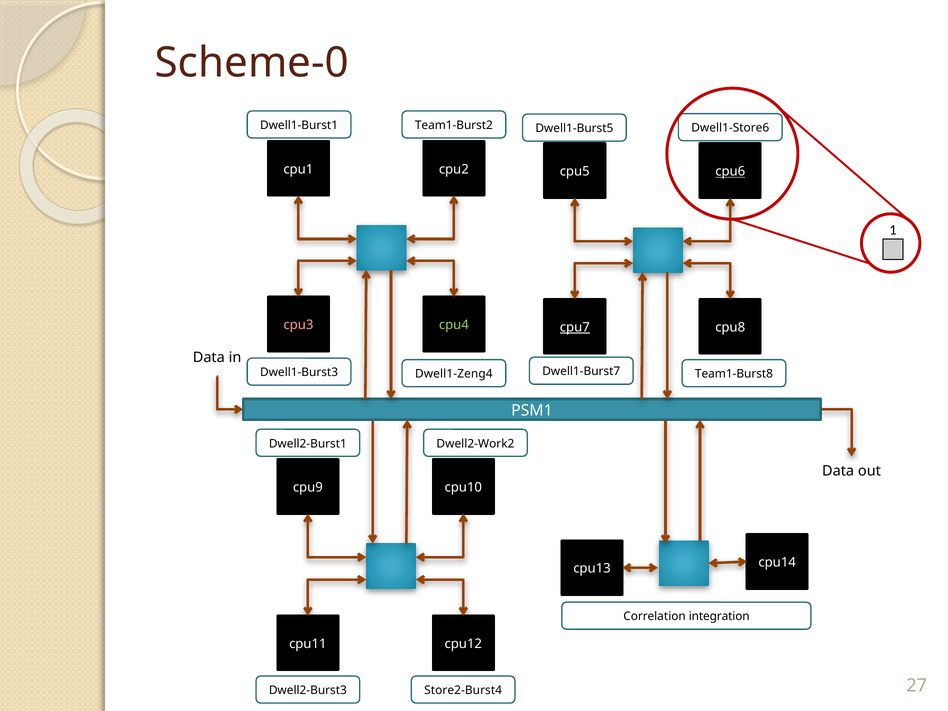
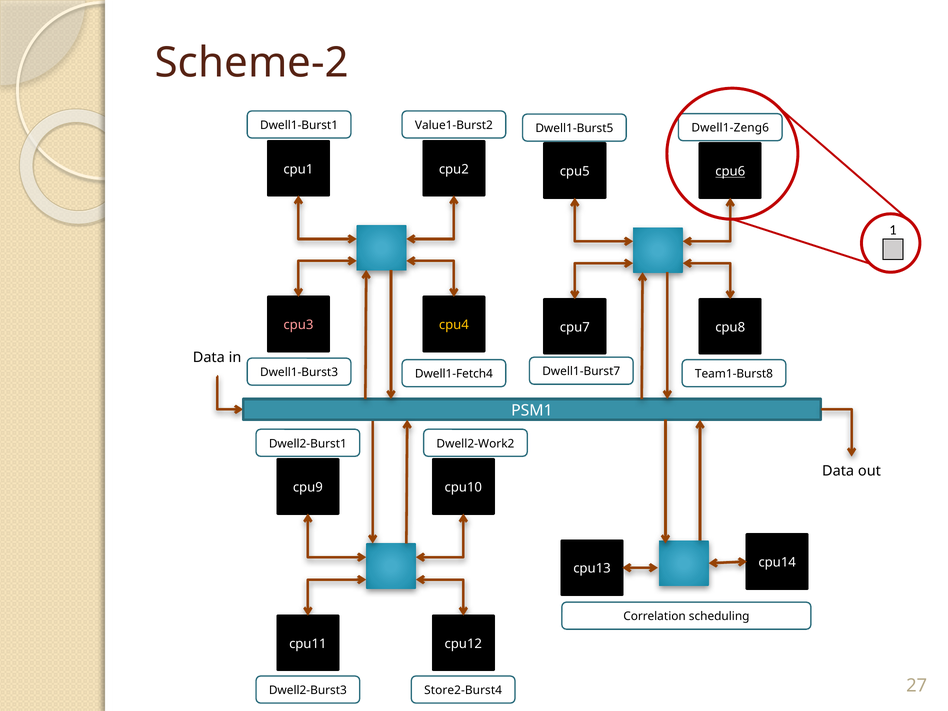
Scheme-0: Scheme-0 -> Scheme-2 (252, 63)
Team1-Burst2: Team1-Burst2 -> Value1-Burst2 (454, 125)
Dwell1-Store6: Dwell1-Store6 -> Dwell1-Zeng6 (730, 128)
cpu4 colour: light green -> yellow (454, 325)
cpu7 underline: present -> none (575, 327)
Dwell1-Zeng4: Dwell1-Zeng4 -> Dwell1-Fetch4 (454, 374)
integration: integration -> scheduling (719, 617)
